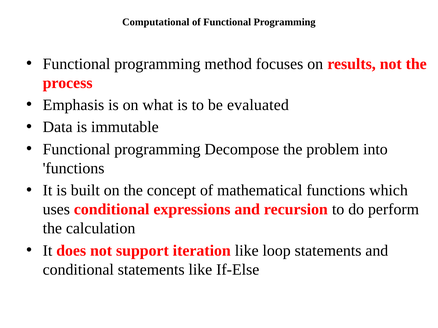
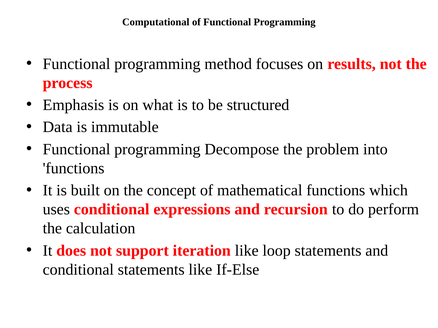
evaluated: evaluated -> structured (258, 105)
